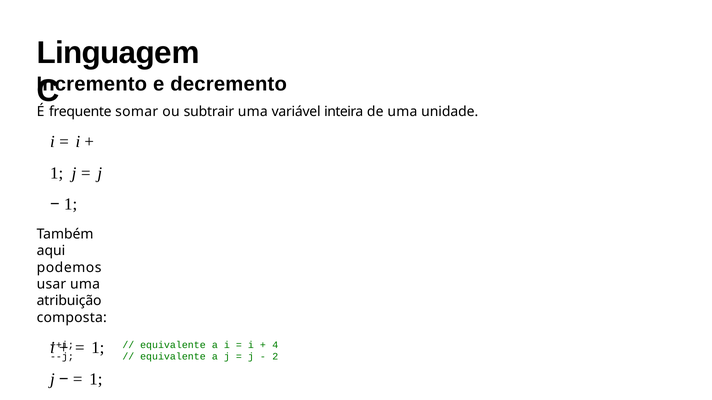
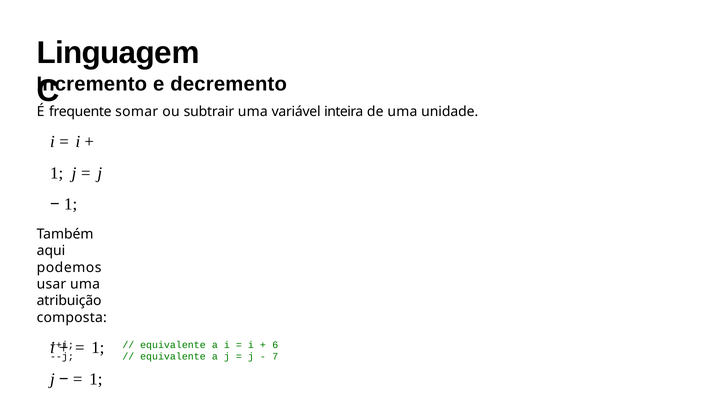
4: 4 -> 6 (275, 345)
2: 2 -> 7 (275, 357)
